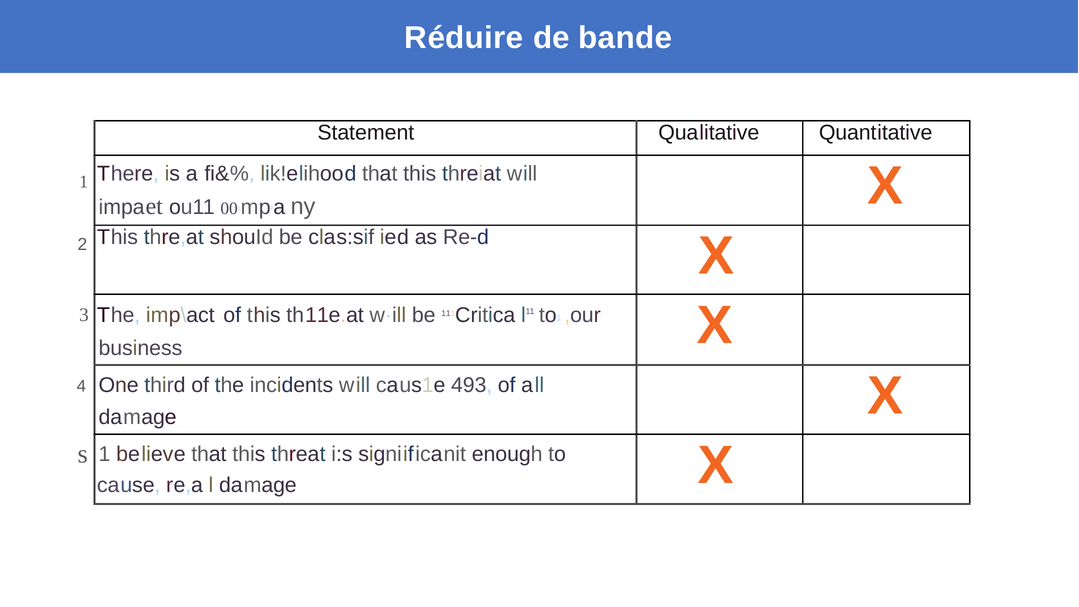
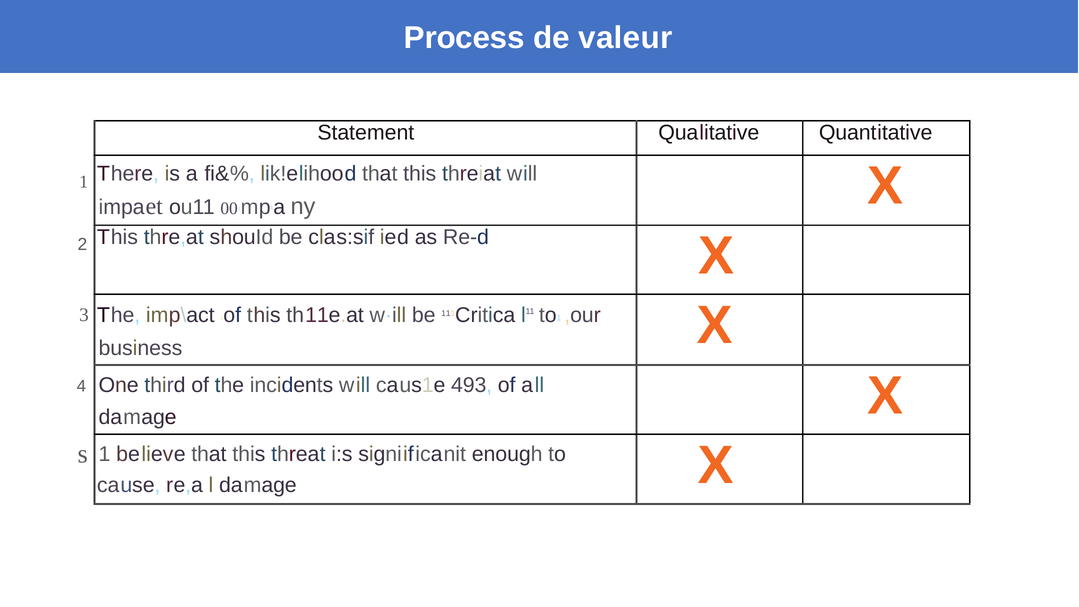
Réduire: Réduire -> Process (464, 38)
bande: bande -> valeur (625, 38)
